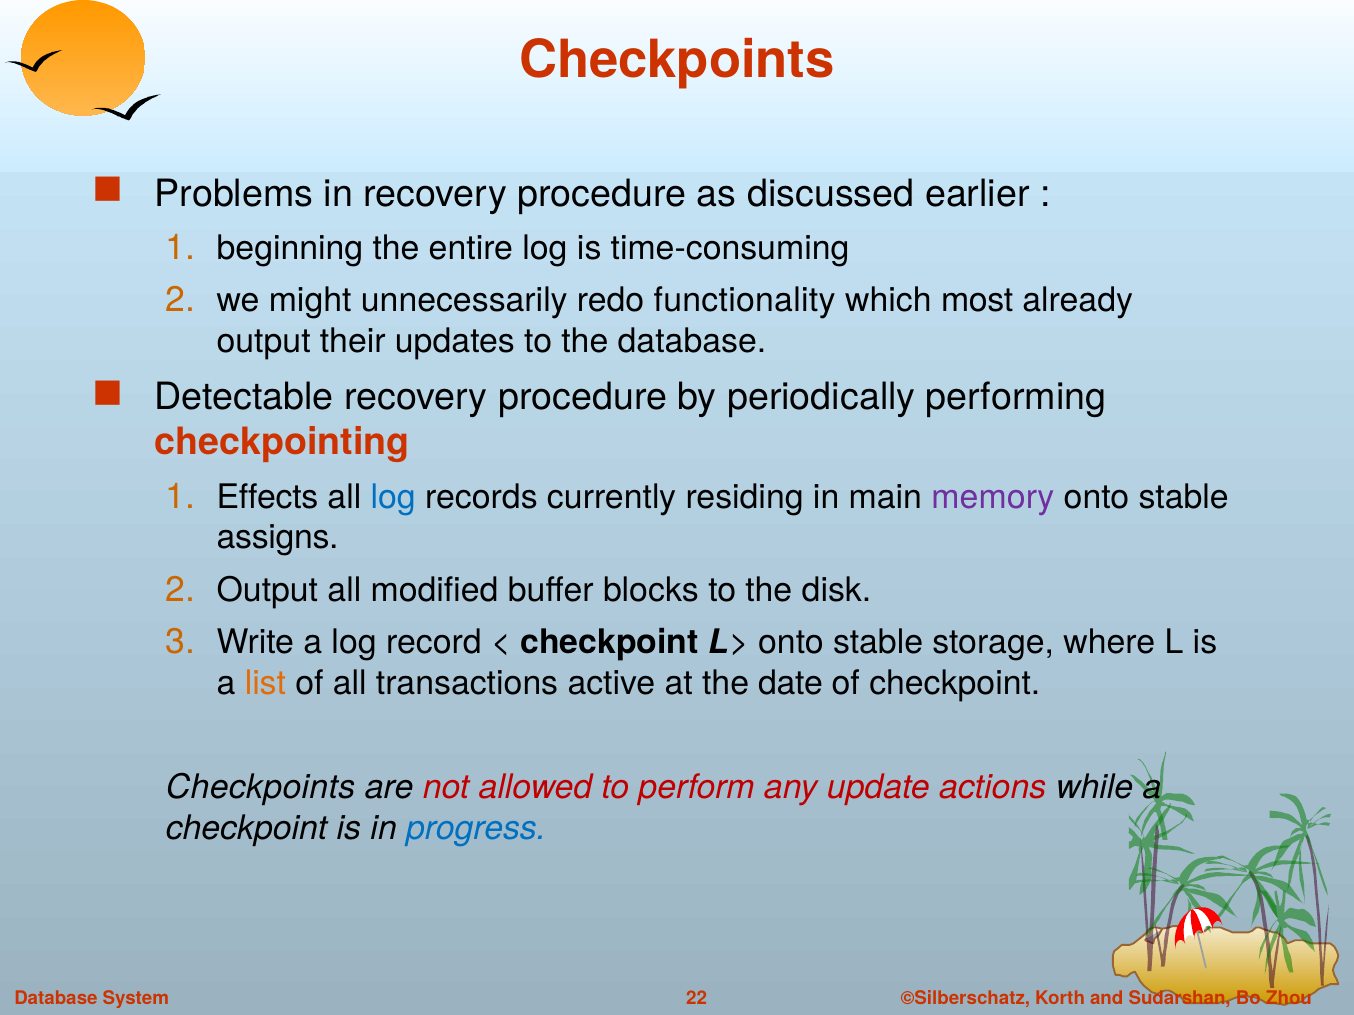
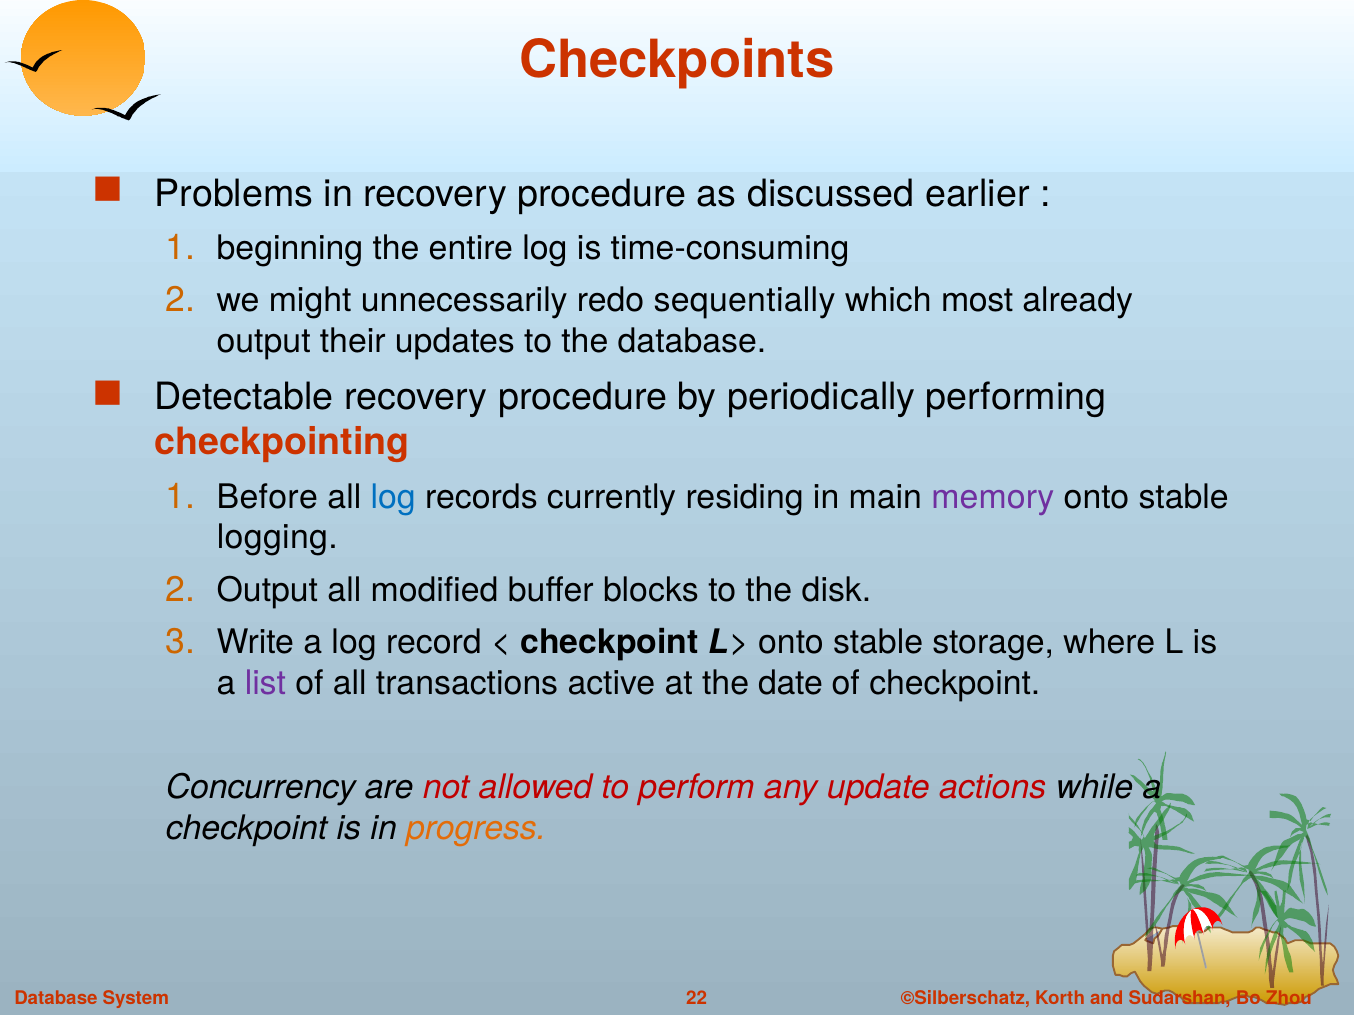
functionality: functionality -> sequentially (745, 301)
Effects: Effects -> Before (267, 497)
assigns: assigns -> logging (277, 538)
list colour: orange -> purple (265, 683)
Checkpoints: Checkpoints -> Concurrency (261, 788)
progress colour: blue -> orange (476, 829)
